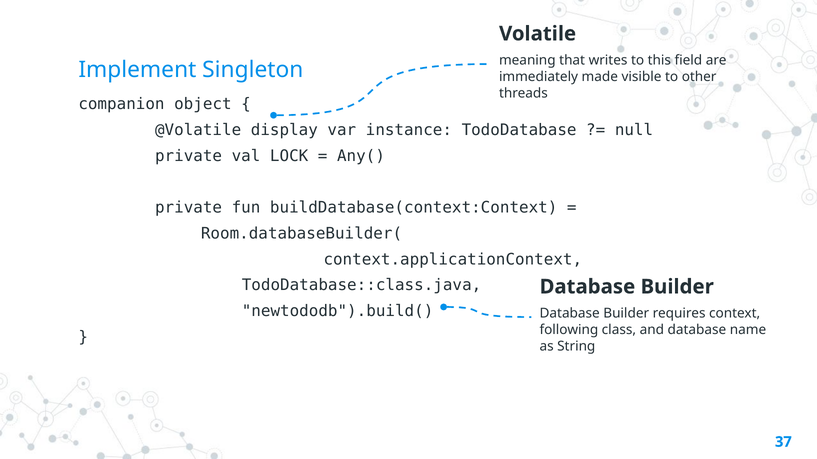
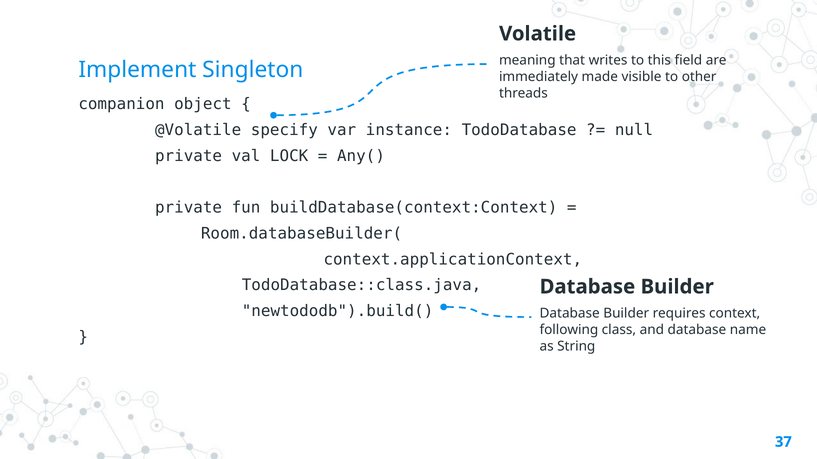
display: display -> specify (284, 130)
